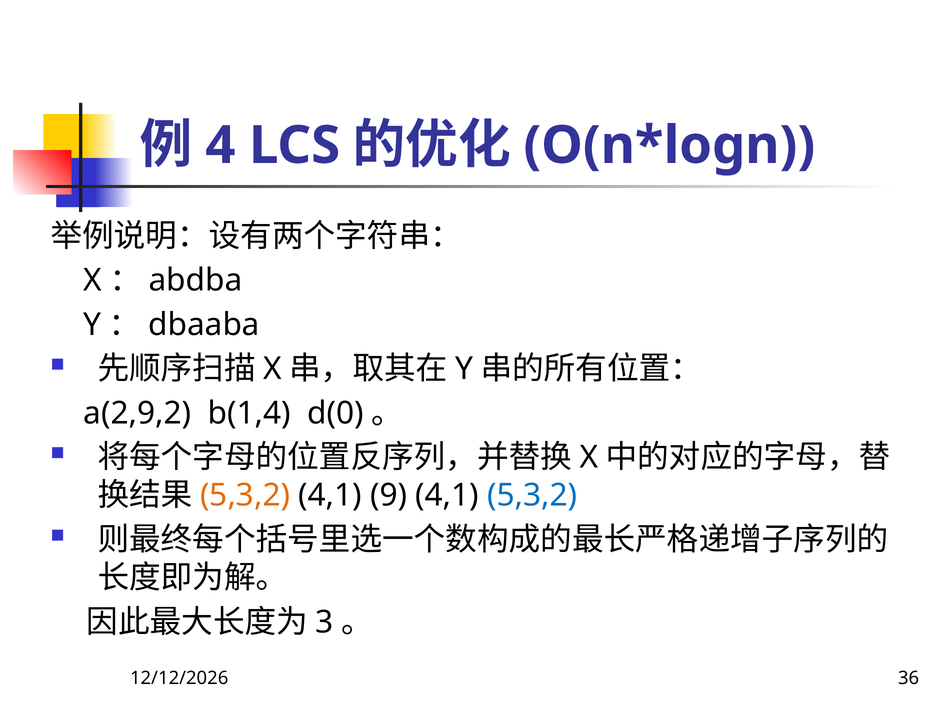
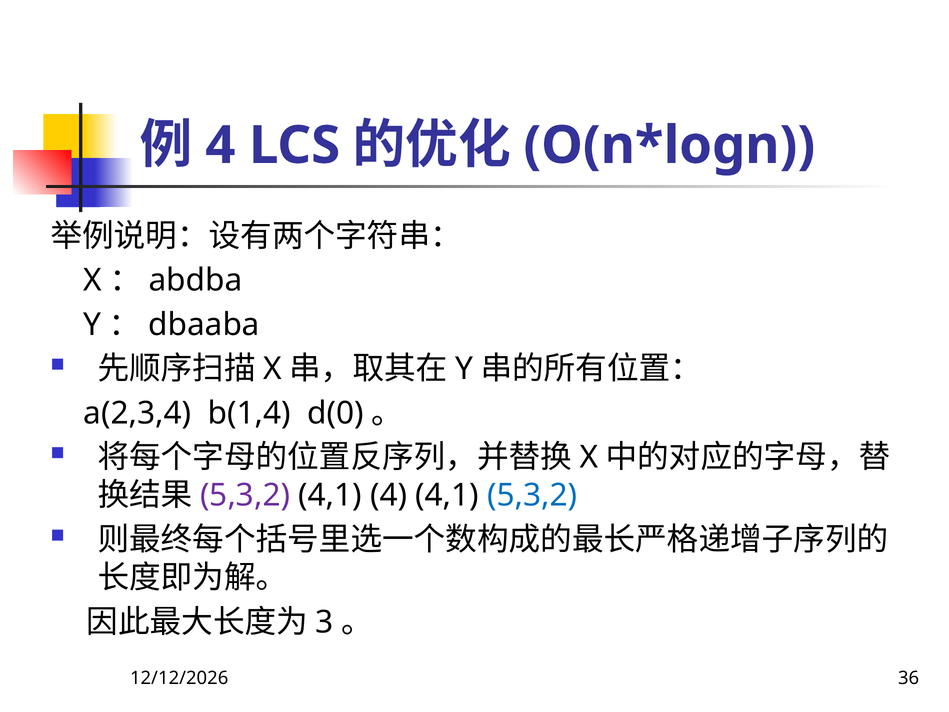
a(2,9,2: a(2,9,2 -> a(2,3,4 (137, 413)
5,3,2 colour: orange -> purple (245, 495)
4,1 9: 9 -> 4 (389, 495)
